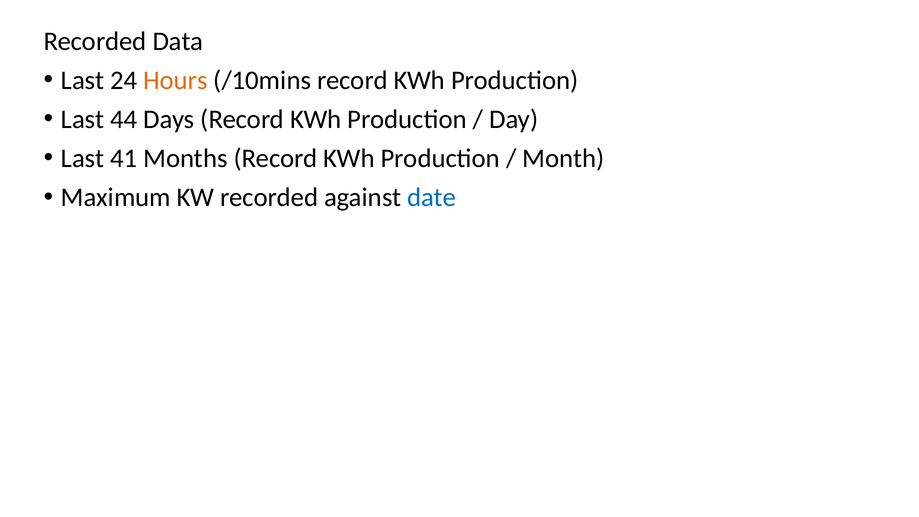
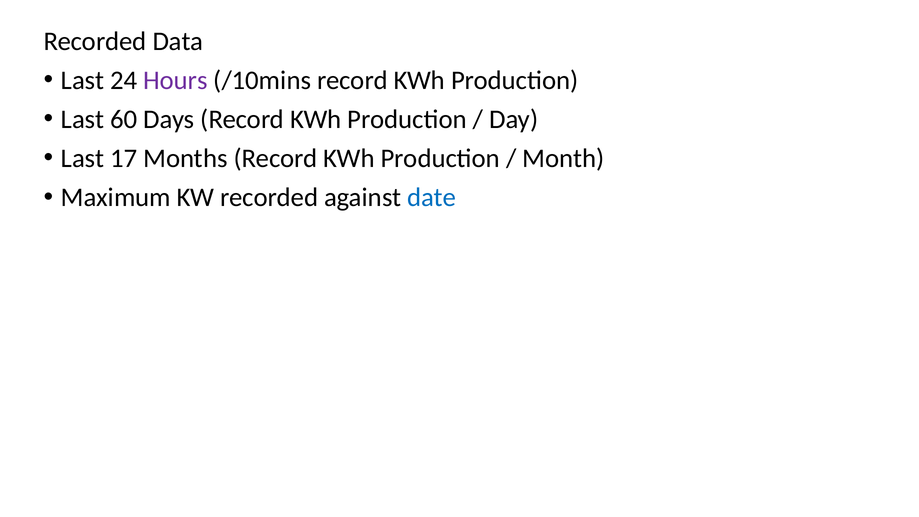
Hours colour: orange -> purple (175, 80)
44: 44 -> 60 (124, 119)
41: 41 -> 17 (124, 158)
